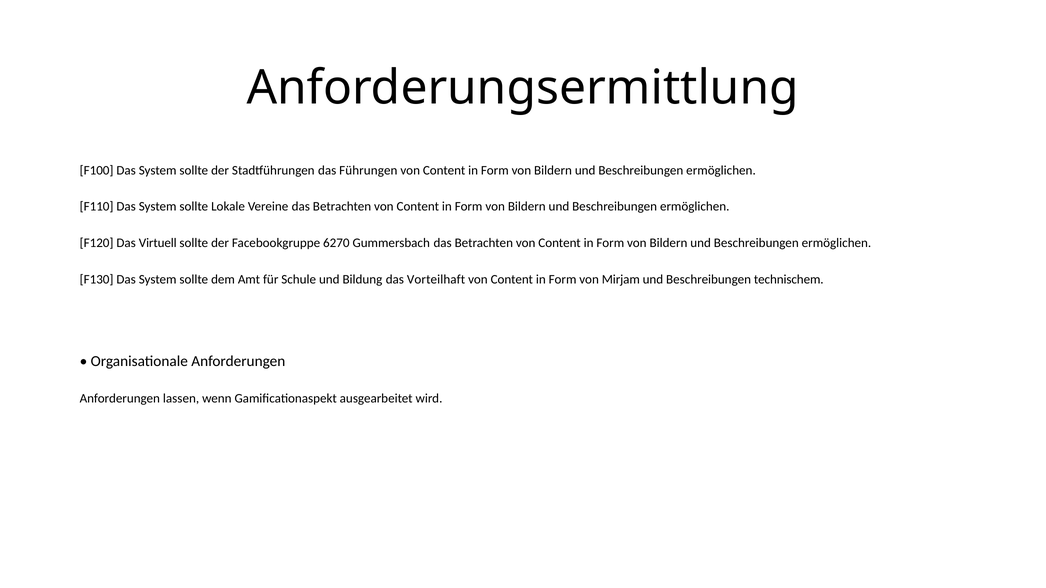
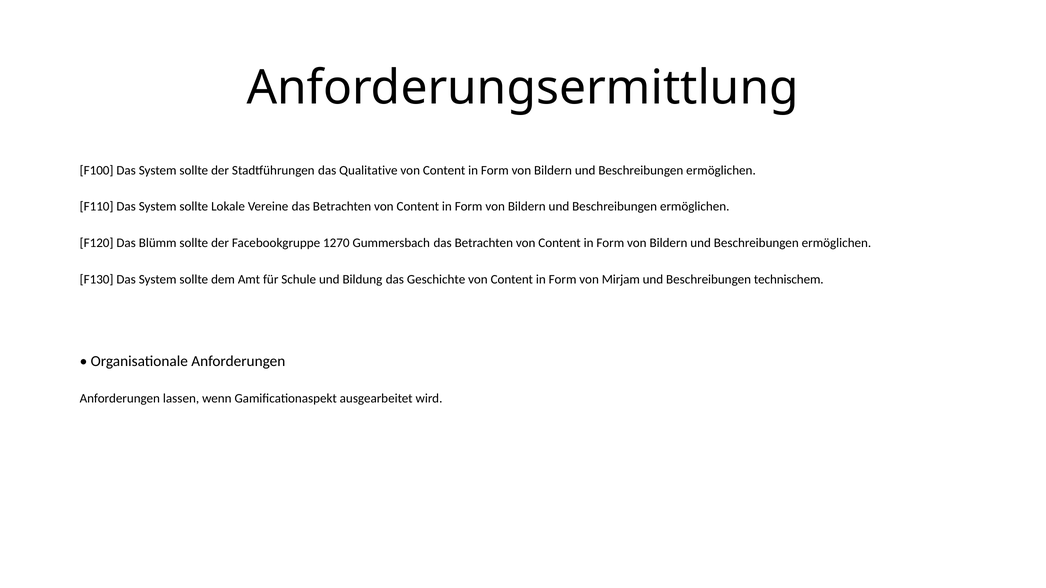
Führungen: Führungen -> Qualitative (368, 170)
Virtuell: Virtuell -> Blümm (158, 243)
6270: 6270 -> 1270 (336, 243)
Vorteilhaft: Vorteilhaft -> Geschichte (436, 280)
